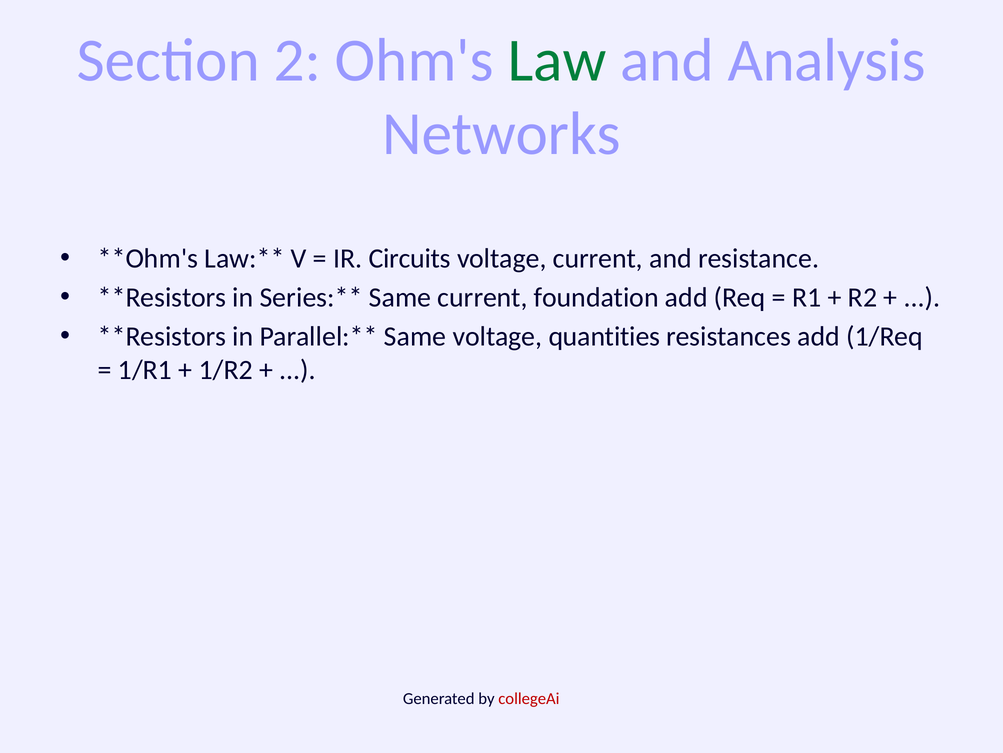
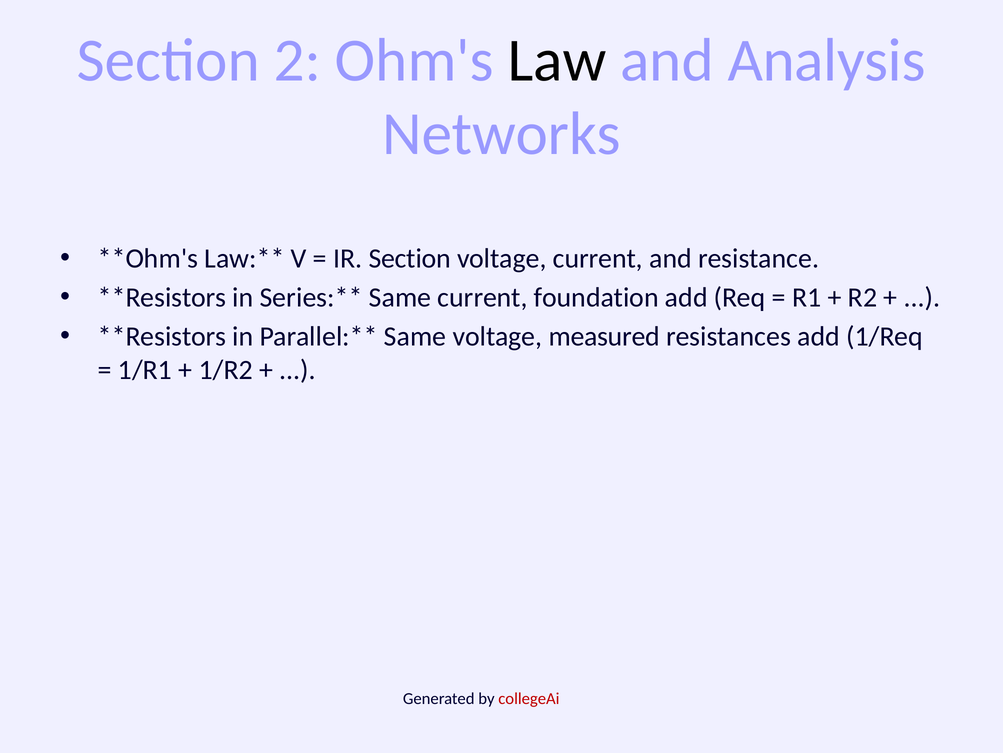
Law colour: green -> black (557, 60)
IR Circuits: Circuits -> Section (410, 258)
quantities: quantities -> measured (604, 336)
